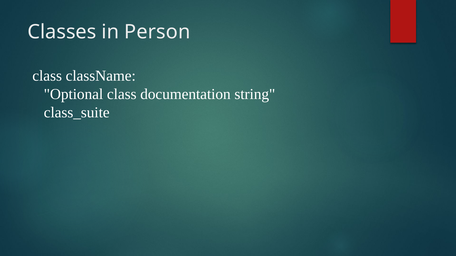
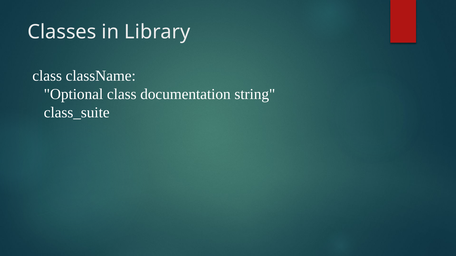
Person: Person -> Library (157, 32)
